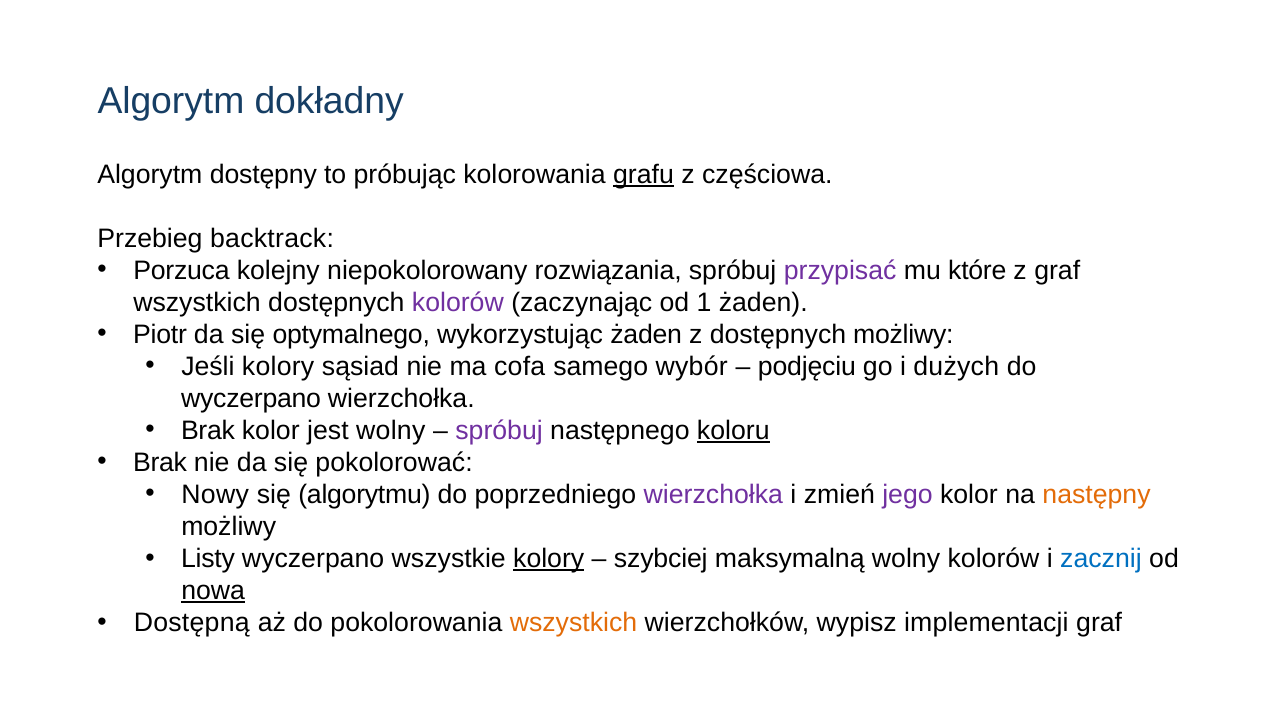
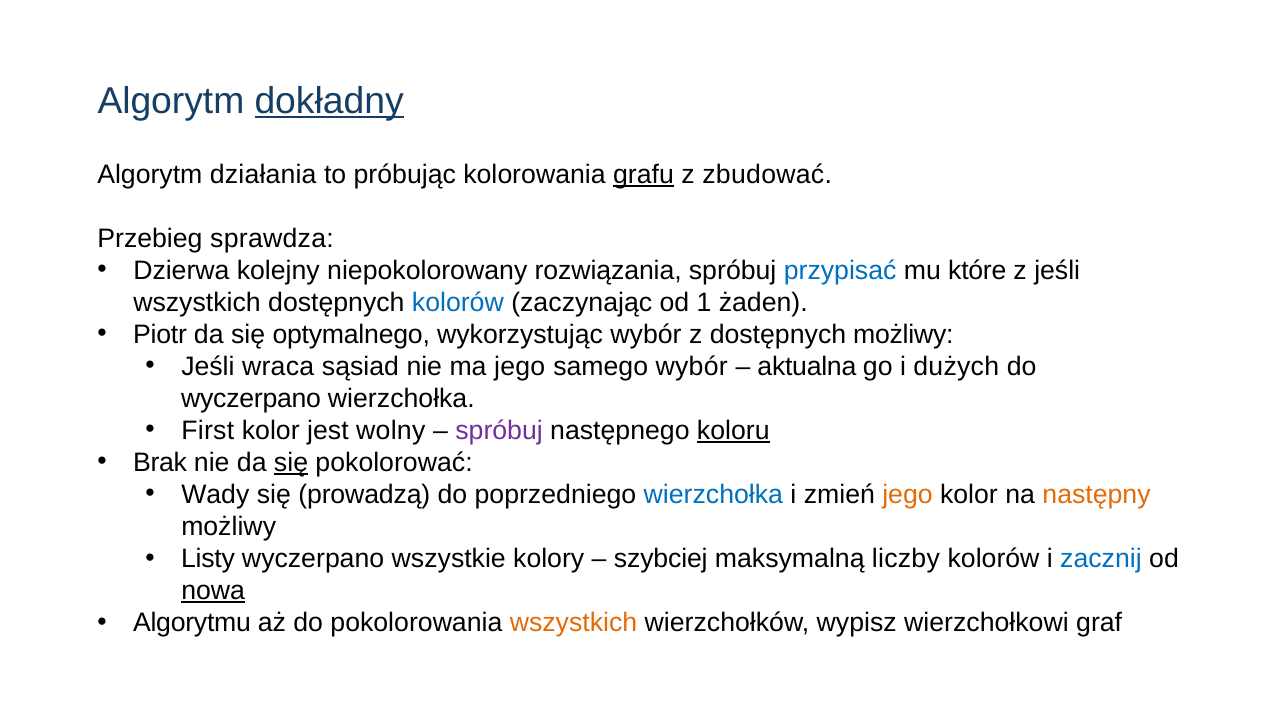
dokładny underline: none -> present (329, 101)
dostępny: dostępny -> działania (263, 174)
częściowa: częściowa -> zbudować (767, 174)
backtrack: backtrack -> sprawdza (272, 238)
Porzuca: Porzuca -> Dzierwa (181, 270)
przypisać colour: purple -> blue (840, 270)
z graf: graf -> jeśli (1057, 270)
kolorów colour: purple -> blue (458, 302)
wykorzystując żaden: żaden -> wybór (646, 334)
Jeśli kolory: kolory -> wraca (278, 366)
ma cofa: cofa -> jego (520, 366)
podjęciu: podjęciu -> aktualna (807, 366)
Brak: Brak -> First (208, 430)
się underline: none -> present (291, 462)
Nowy: Nowy -> Wady (215, 494)
algorytmu: algorytmu -> prowadzą (364, 494)
wierzchołka colour: purple -> blue (713, 494)
jego colour: purple -> orange (908, 494)
kolory underline: present -> none (549, 558)
maksymalną wolny: wolny -> liczby (906, 558)
Dostępną: Dostępną -> Algorytmu (192, 622)
implementacji: implementacji -> wierzchołkowi (986, 622)
